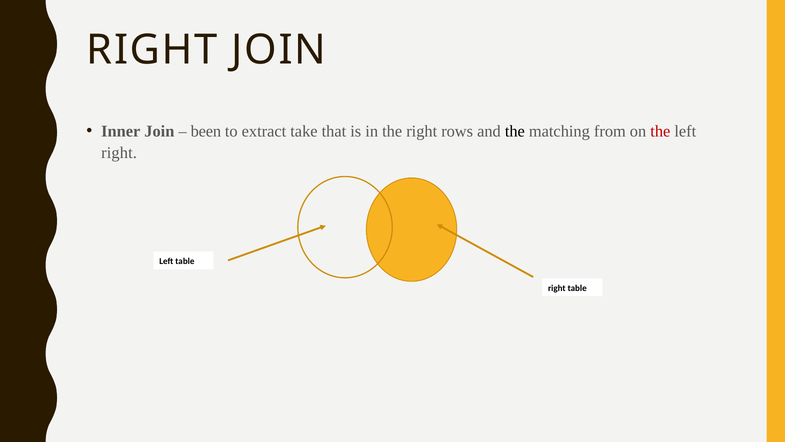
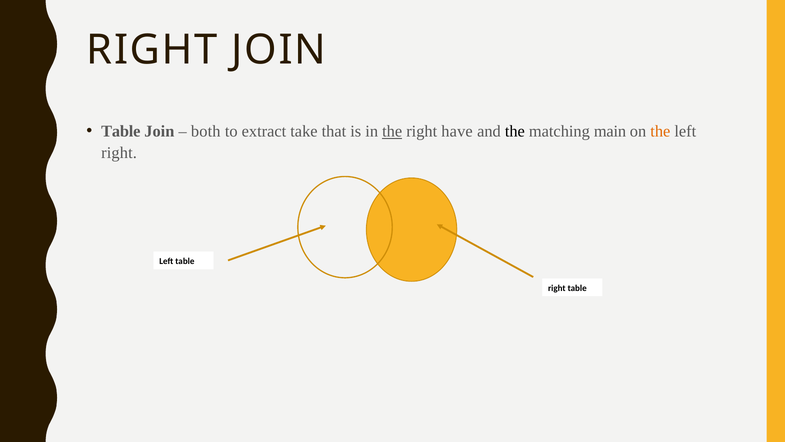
Inner: Inner -> Table (121, 131)
been: been -> both (206, 131)
the underline: none -> present (392, 131)
rows: rows -> have (457, 131)
from: from -> main (610, 131)
the colour: red -> orange (660, 131)
